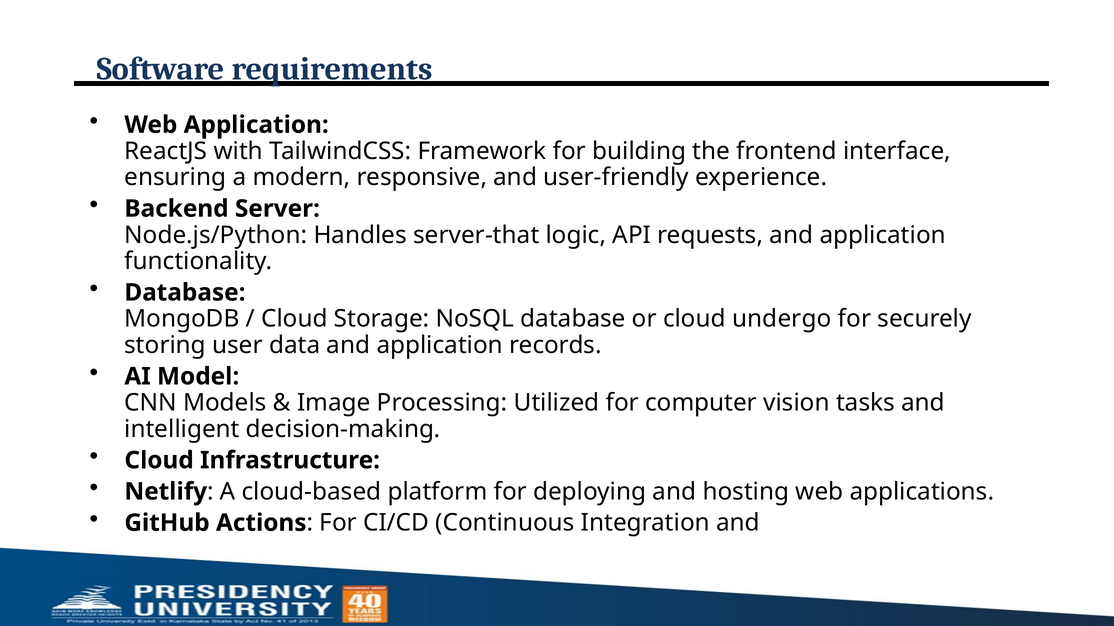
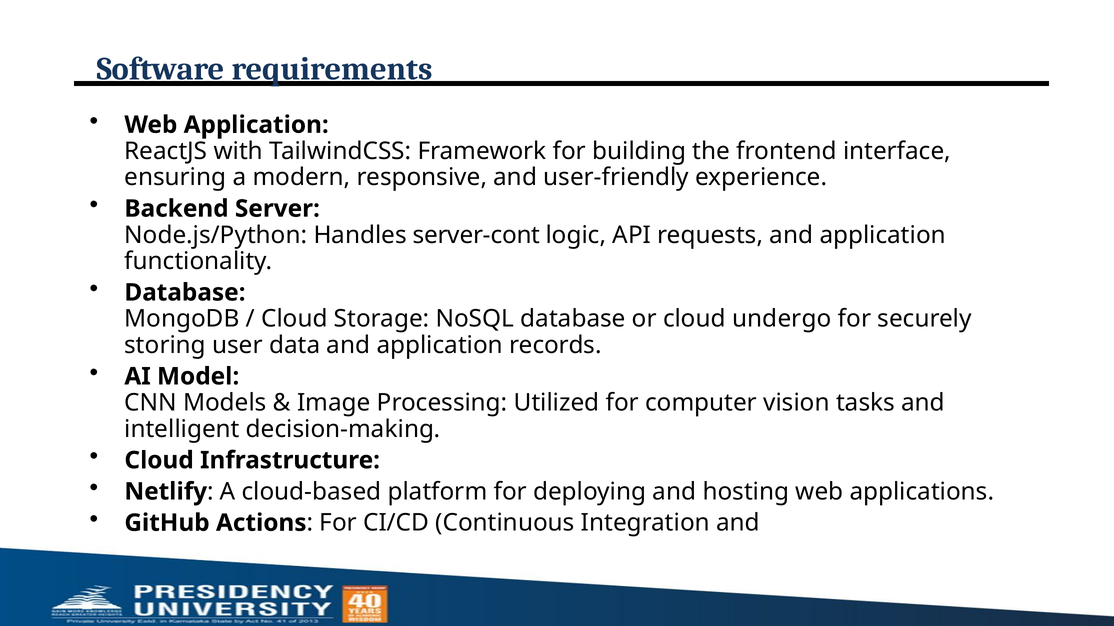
server-that: server-that -> server-cont (476, 235)
